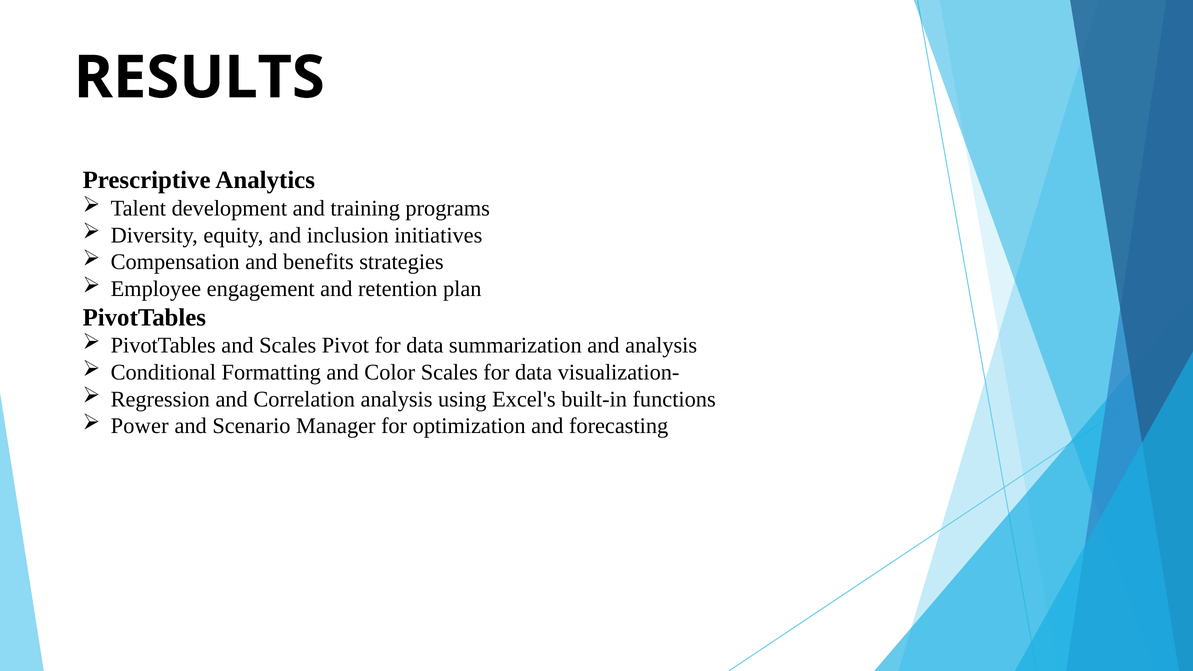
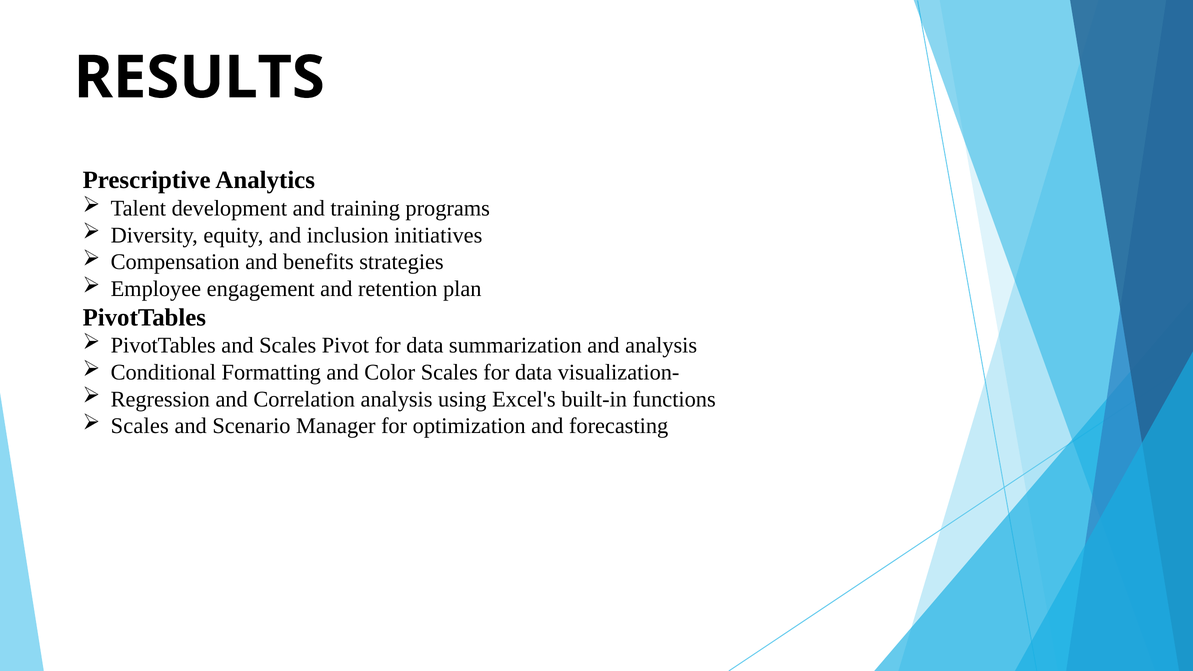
Power: Power -> Scales (140, 426)
